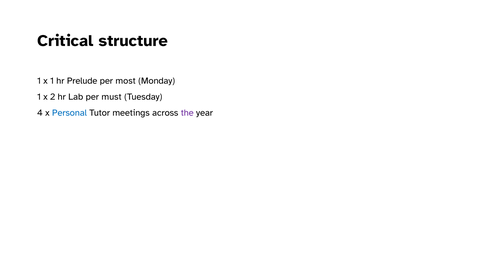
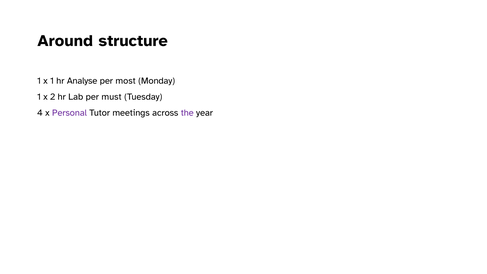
Critical: Critical -> Around (65, 41)
Prelude: Prelude -> Analyse (82, 81)
Personal colour: blue -> purple (69, 113)
